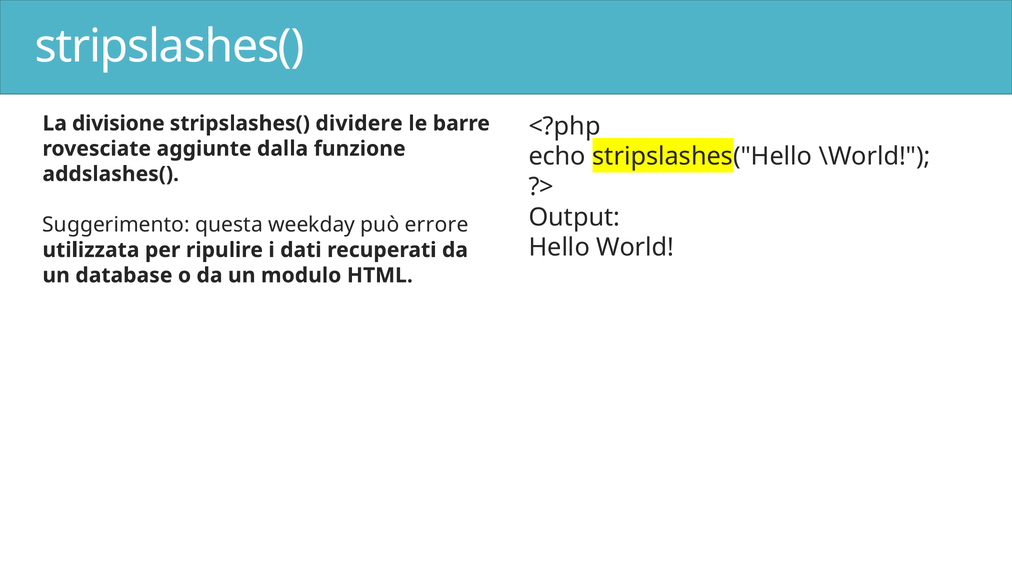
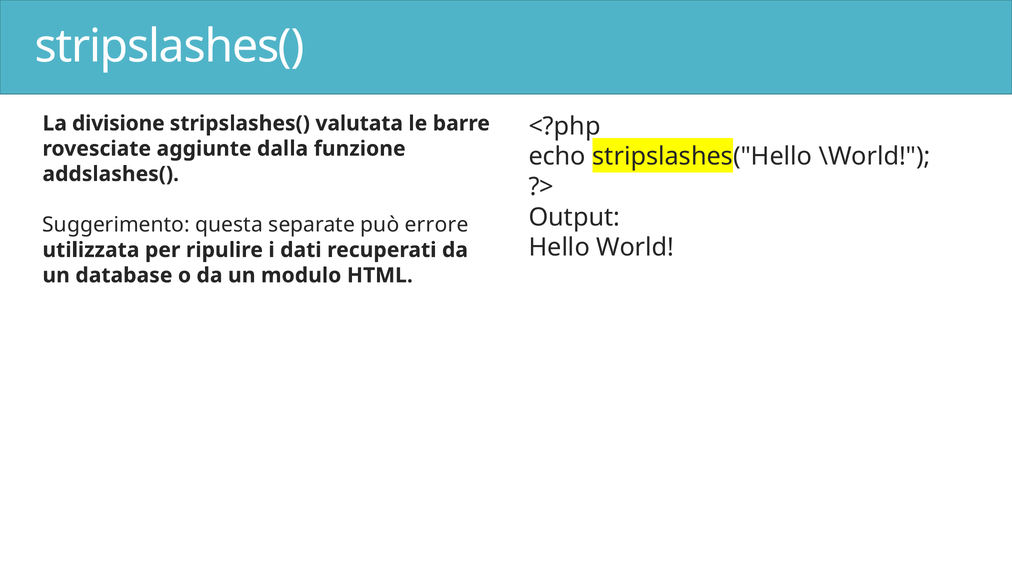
dividere: dividere -> valutata (359, 123)
weekday: weekday -> separate (312, 225)
